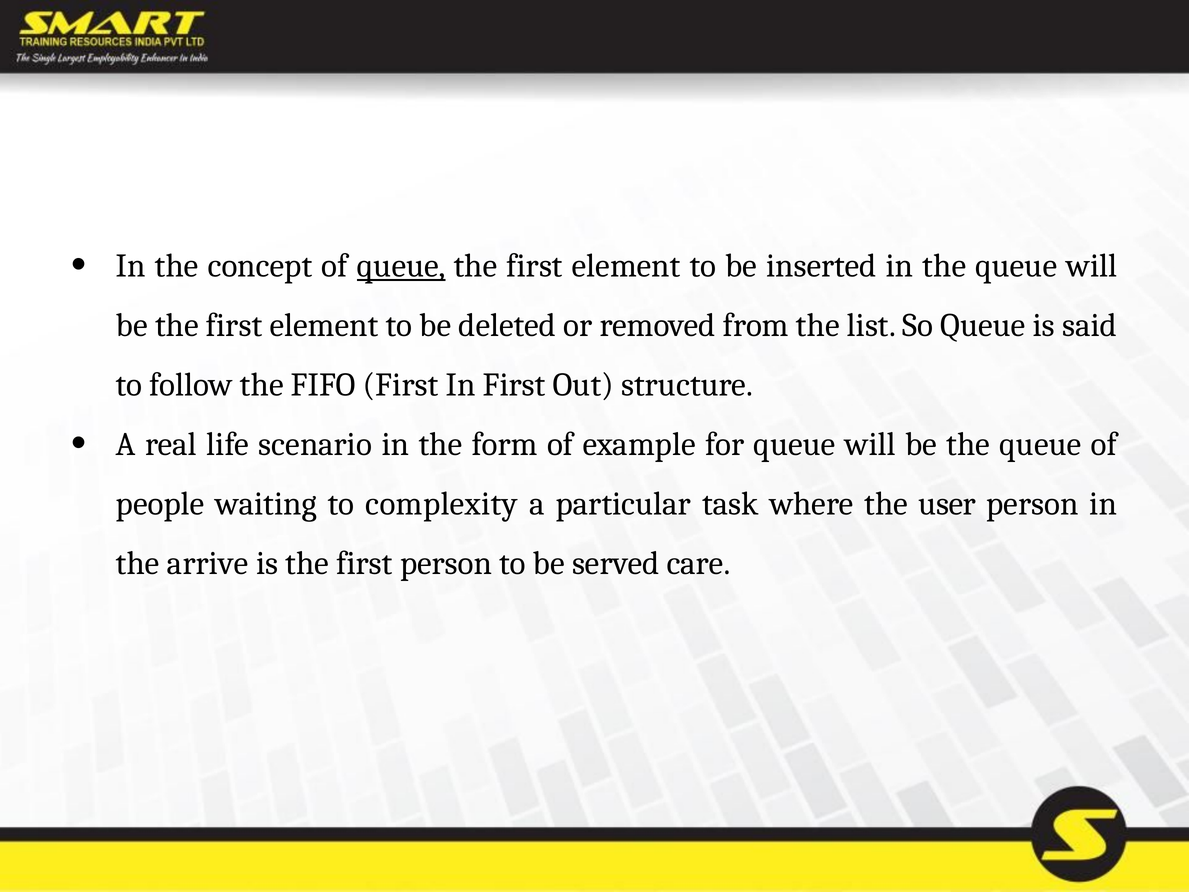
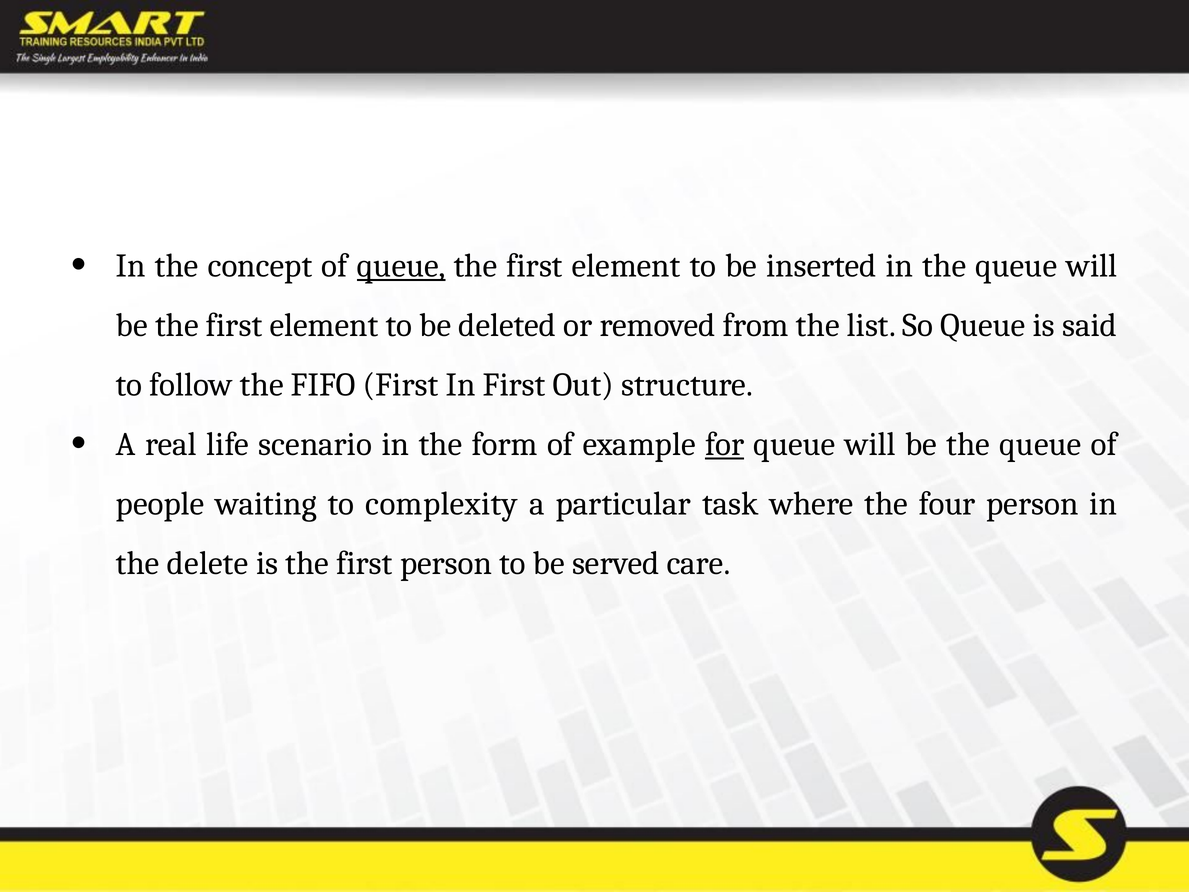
for underline: none -> present (725, 444)
user: user -> four (947, 504)
arrive: arrive -> delete (208, 563)
